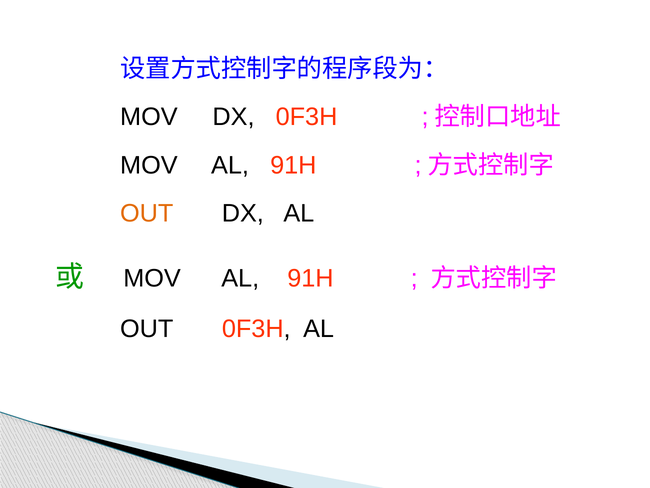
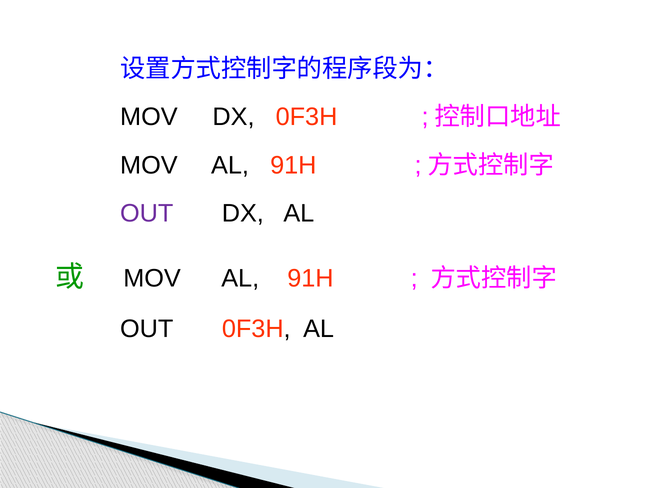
OUT colour: orange -> purple (147, 213)
